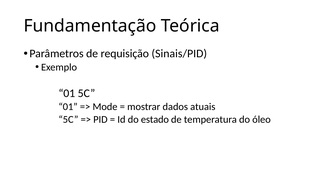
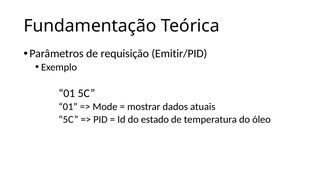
Sinais/PID: Sinais/PID -> Emitir/PID (179, 54)
